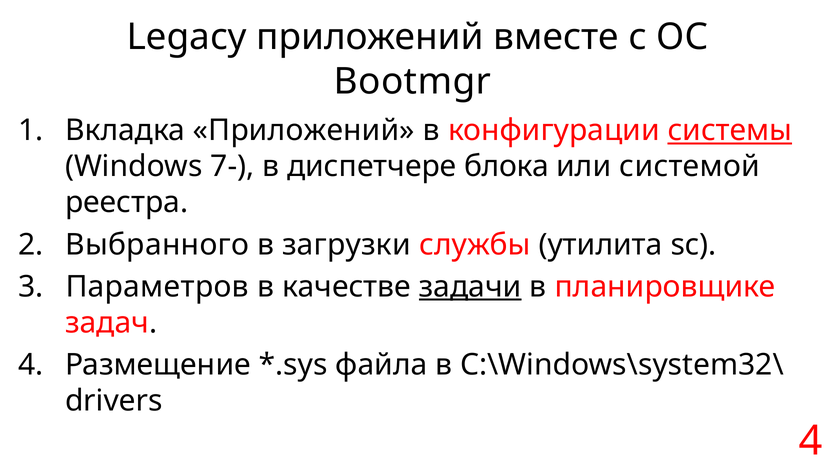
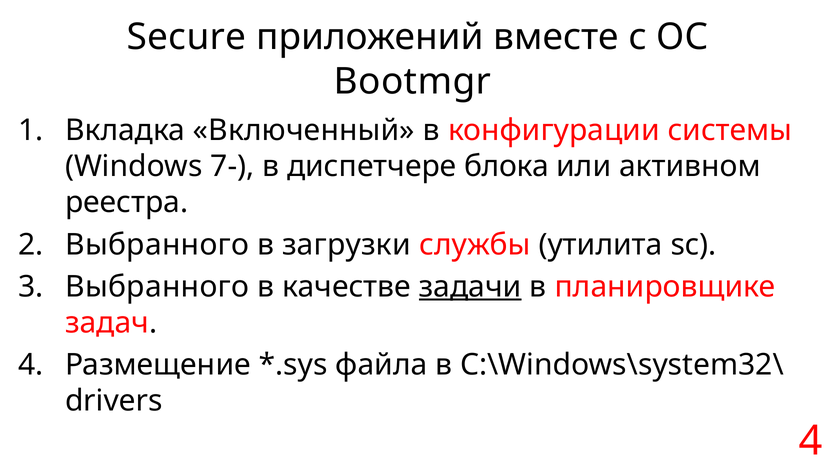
Legacy: Legacy -> Secure (186, 37)
Вкладка Приложений: Приложений -> Включенный (304, 131)
системы underline: present -> none (730, 131)
системой: системой -> активном (690, 167)
Параметров: Параметров -> Выбранного (157, 287)
